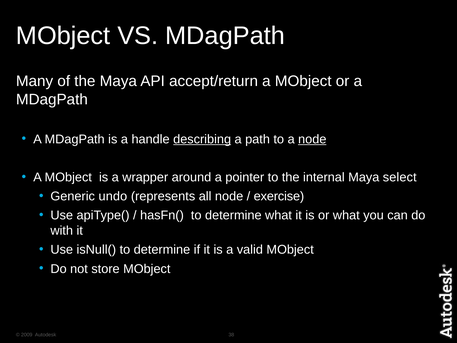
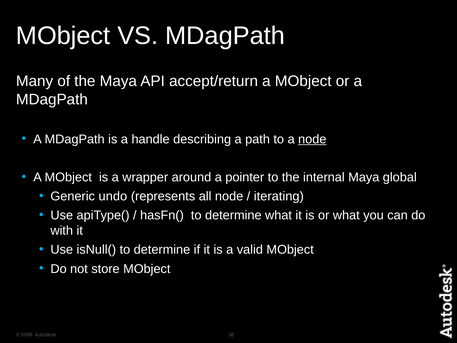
describing underline: present -> none (202, 139)
select: select -> global (400, 177)
exercise: exercise -> iterating (279, 196)
